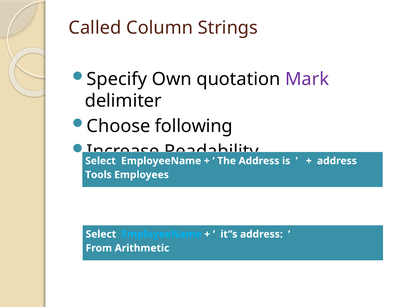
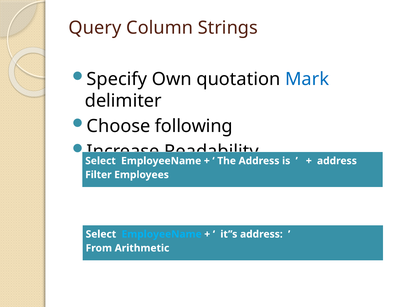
Called: Called -> Query (95, 28)
Mark colour: purple -> blue (307, 79)
Tools: Tools -> Filter (98, 175)
